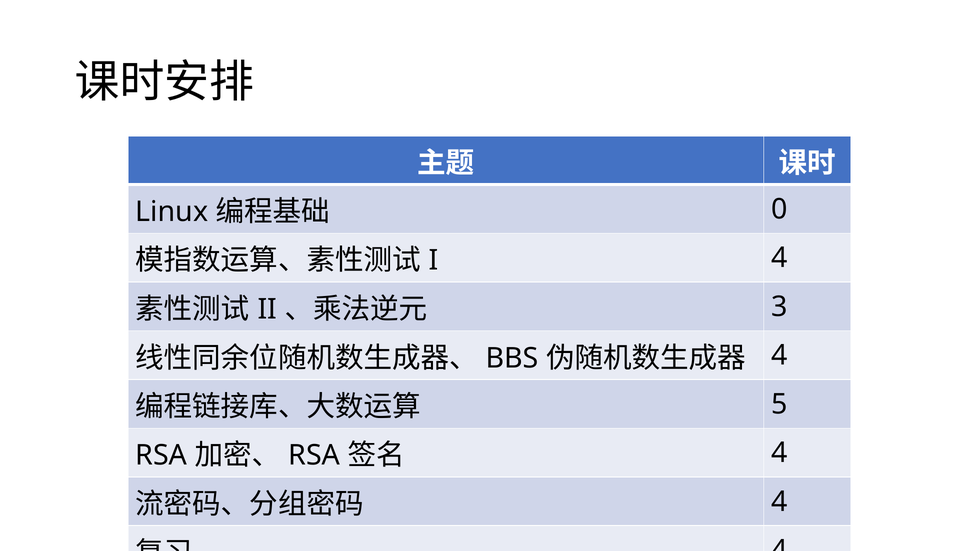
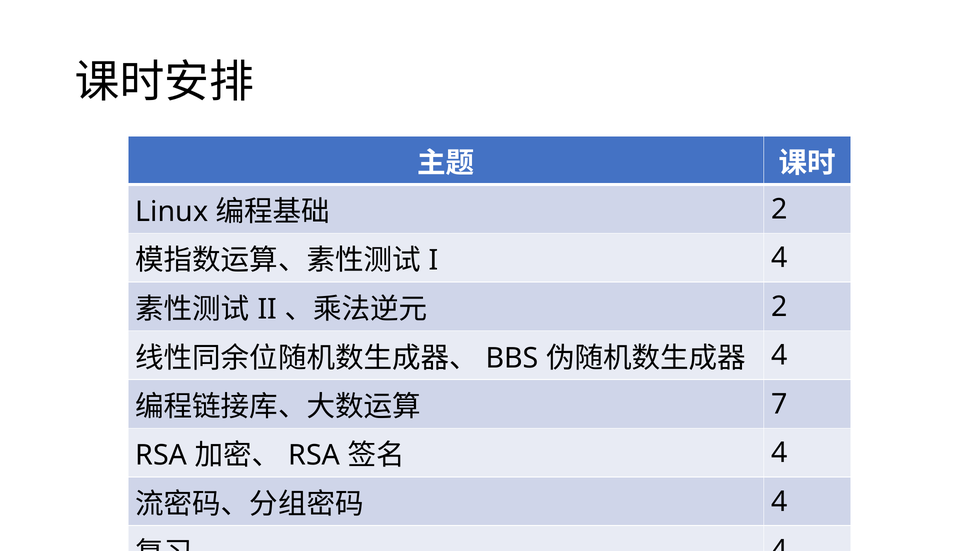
0: 0 -> 2 (779, 209)
3: 3 -> 2 (779, 307)
5: 5 -> 7 (779, 404)
